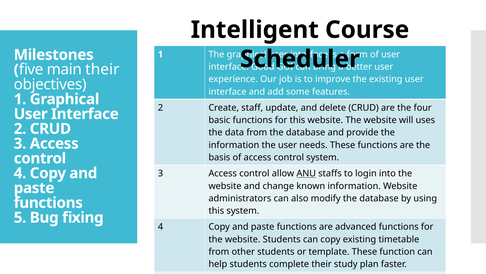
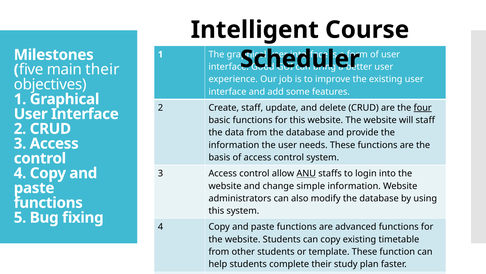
four underline: none -> present (423, 108)
will uses: uses -> staff (425, 120)
known: known -> simple (311, 186)
